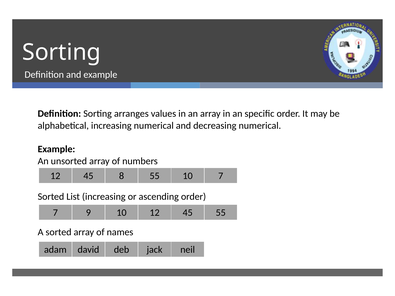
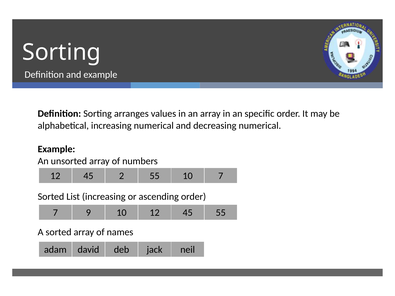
8: 8 -> 2 (122, 176)
